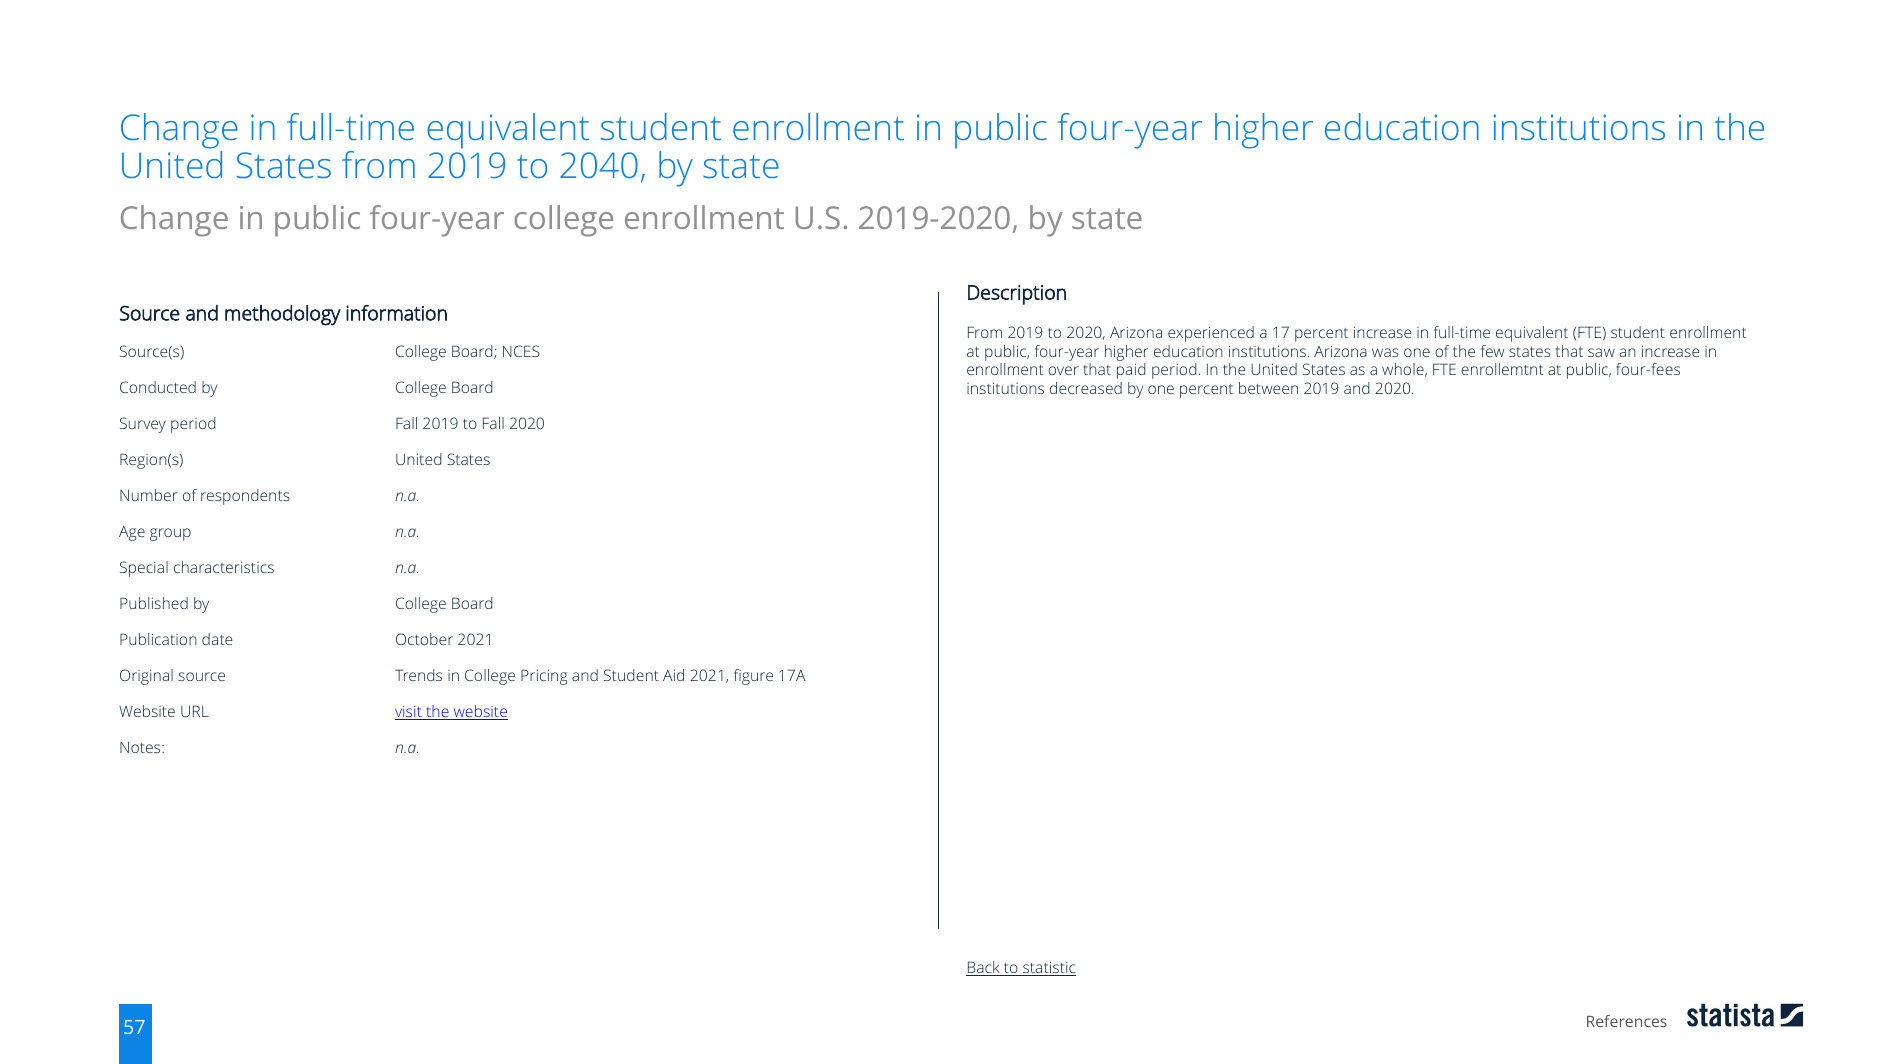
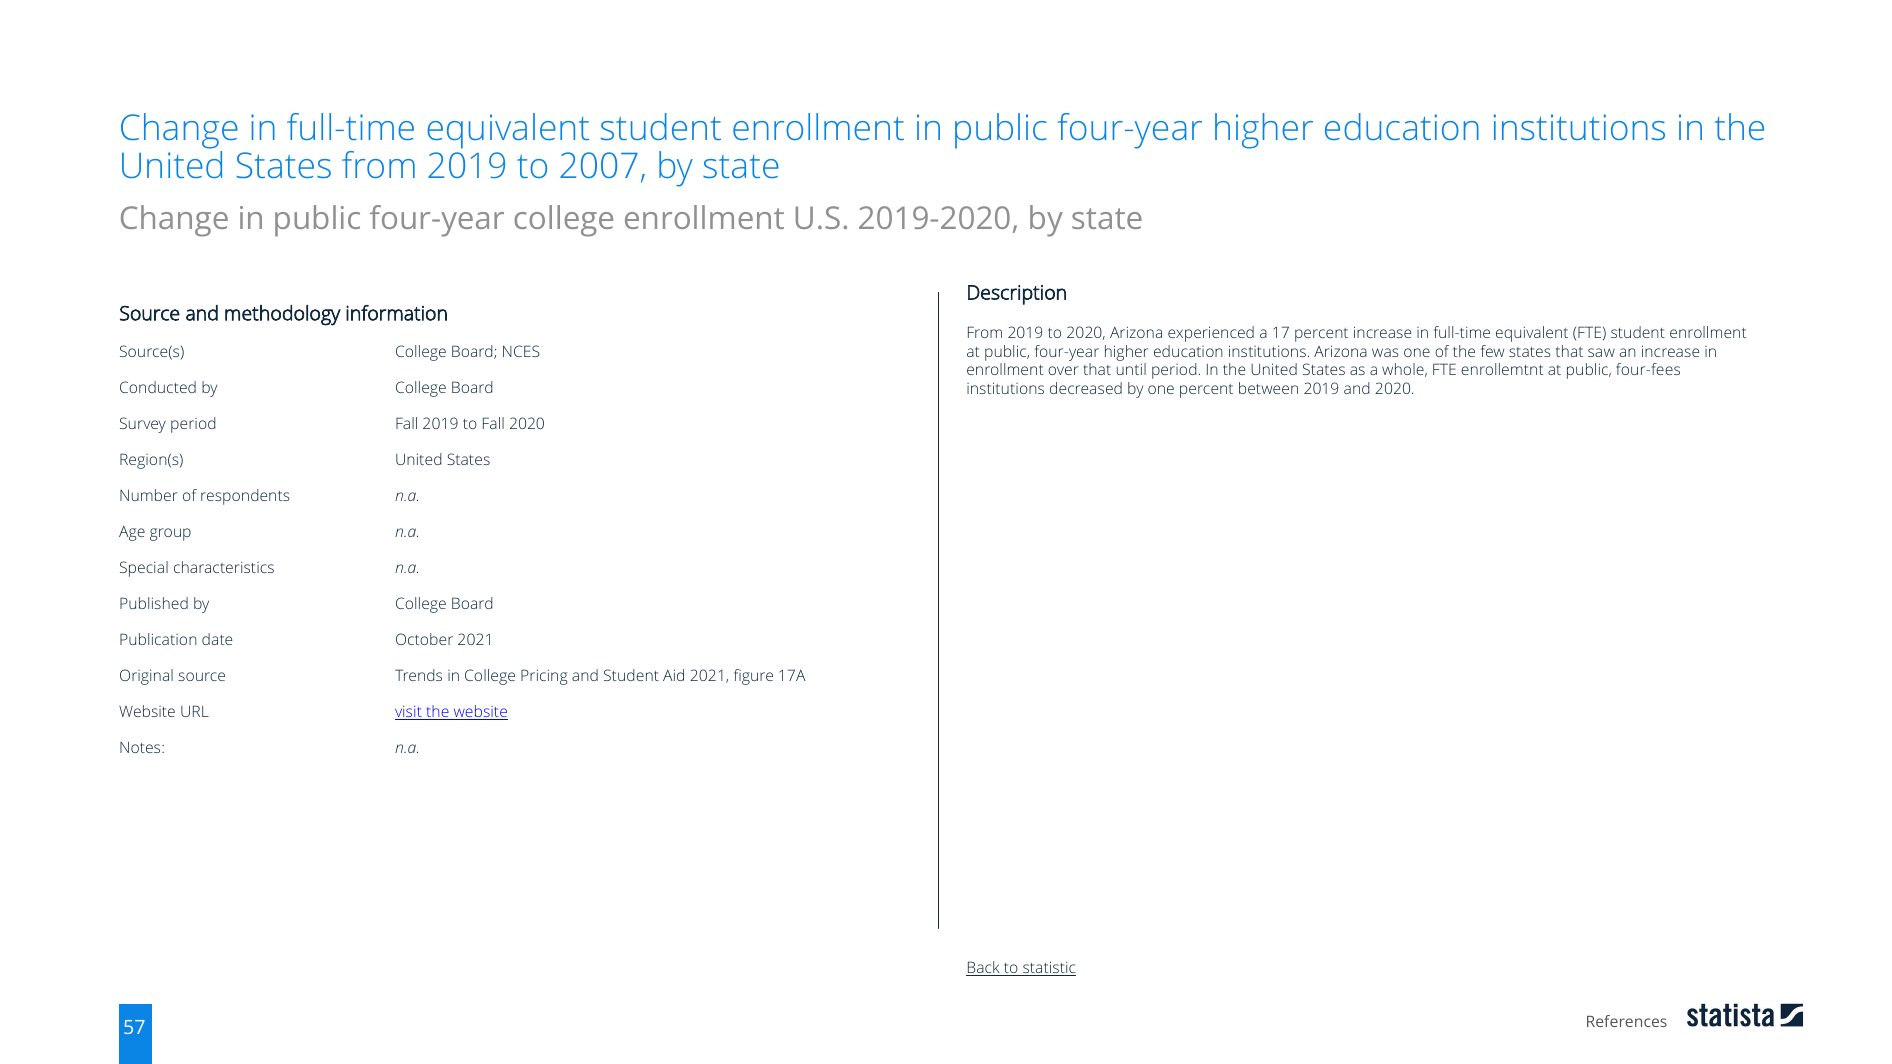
2040: 2040 -> 2007 (603, 167)
paid: paid -> until (1131, 371)
